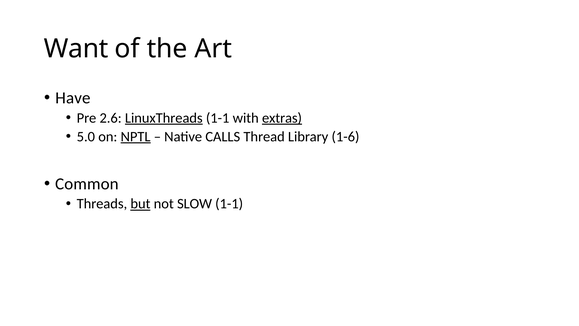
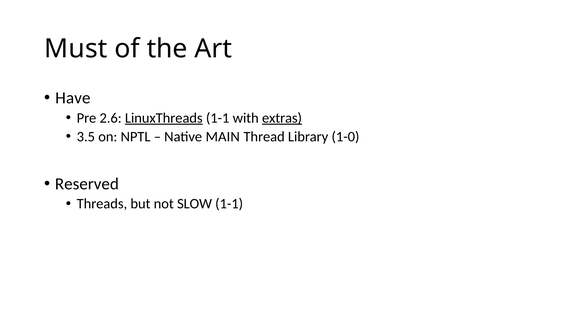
Want: Want -> Must (76, 49)
5.0: 5.0 -> 3.5 (86, 136)
NPTL underline: present -> none (136, 136)
CALLS: CALLS -> MAIN (223, 136)
1-6: 1-6 -> 1-0 (345, 136)
Common: Common -> Reserved (87, 184)
but underline: present -> none (140, 204)
